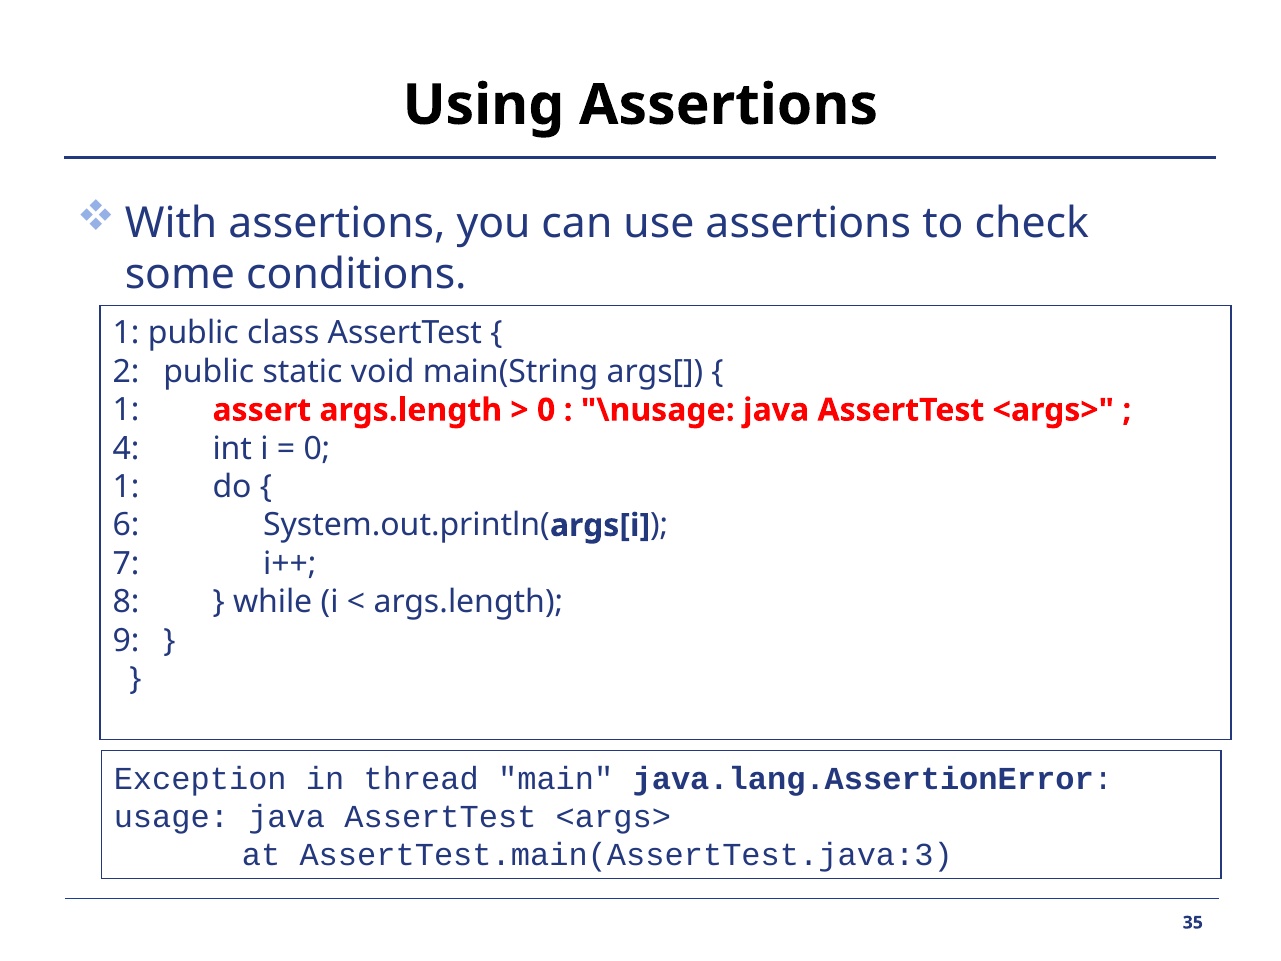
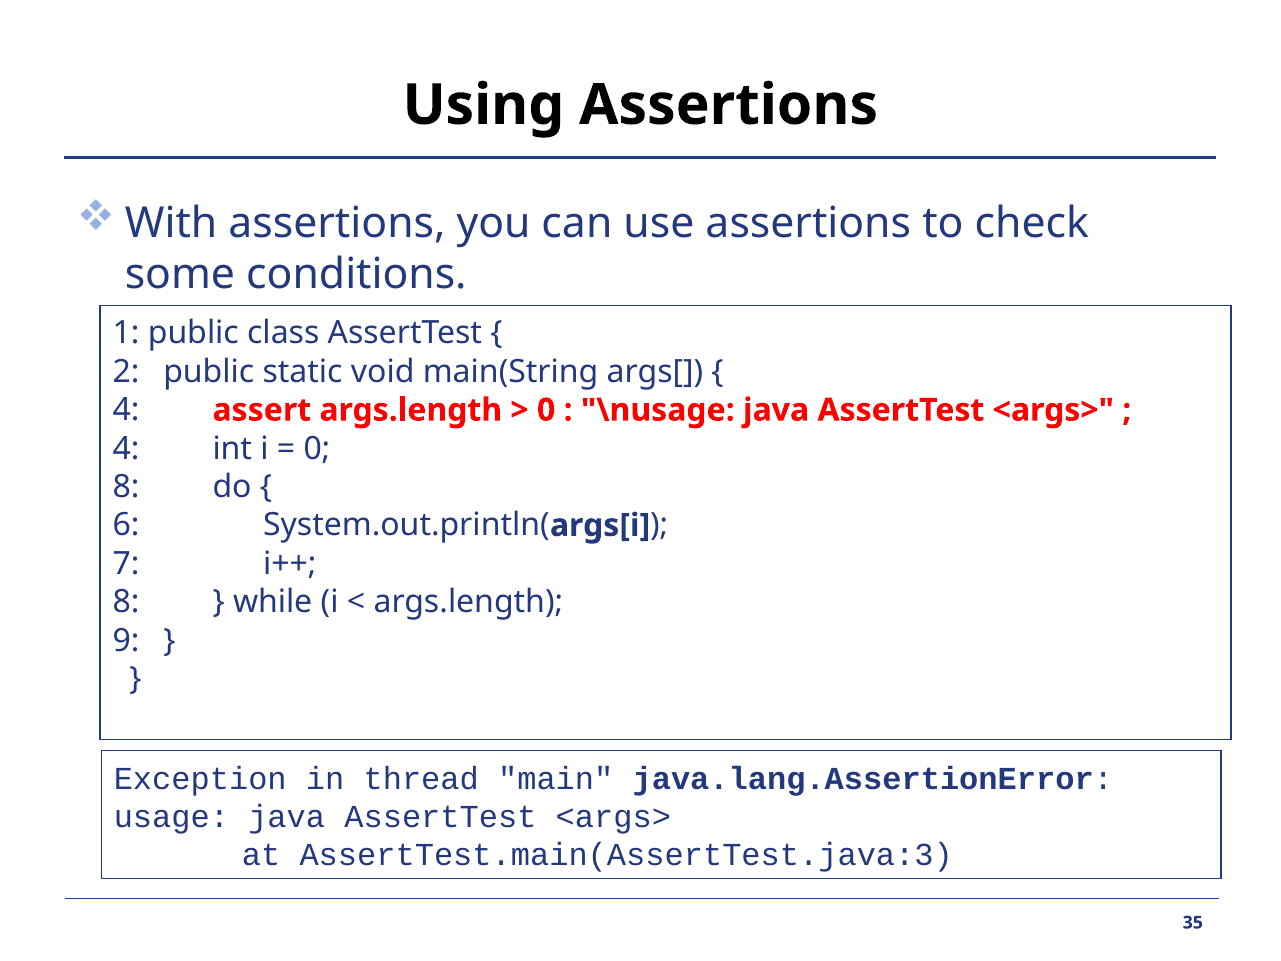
1: 1 -> 4 (126, 410)
1: 1 -> 8 (126, 487)
